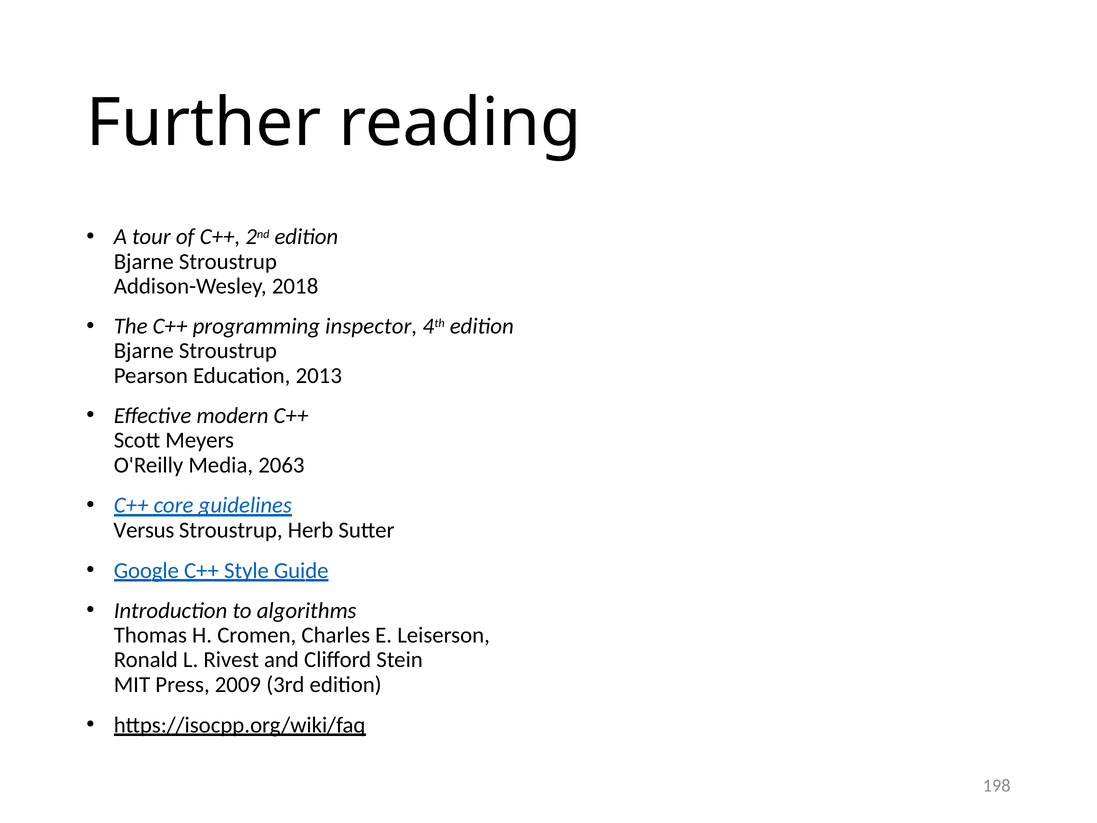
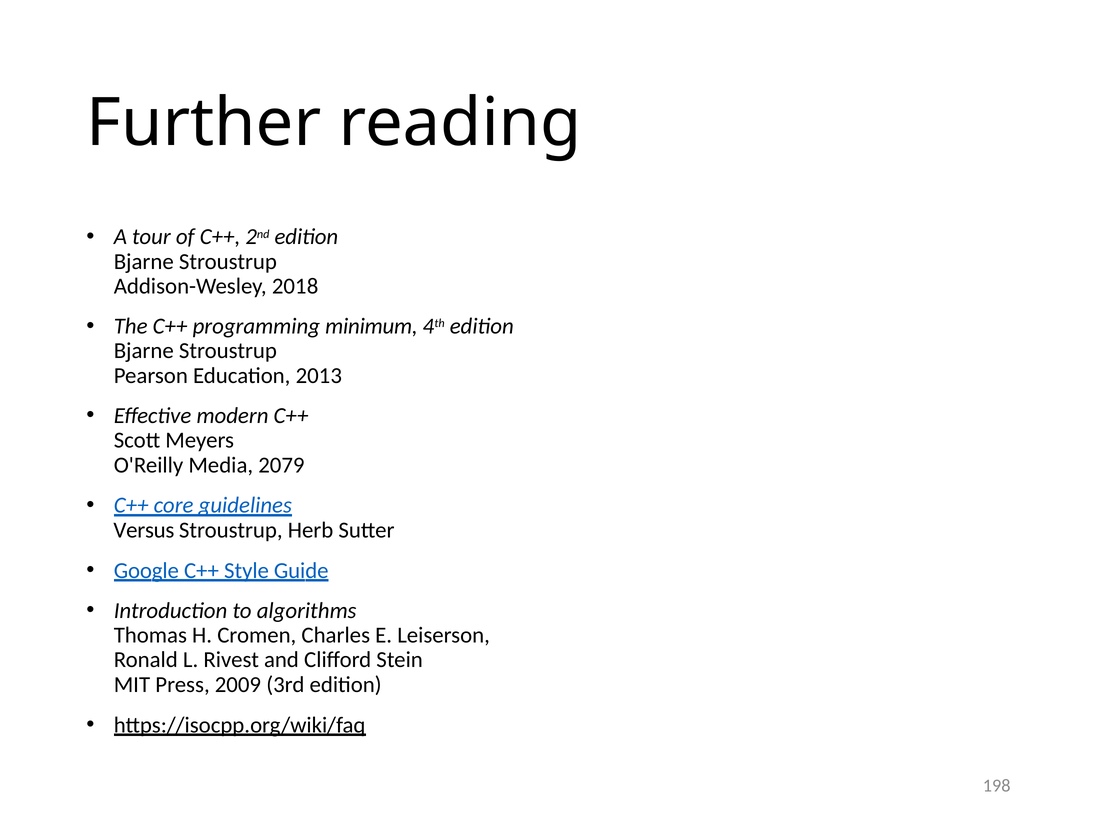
inspector: inspector -> minimum (371, 326)
2063: 2063 -> 2079 (281, 465)
